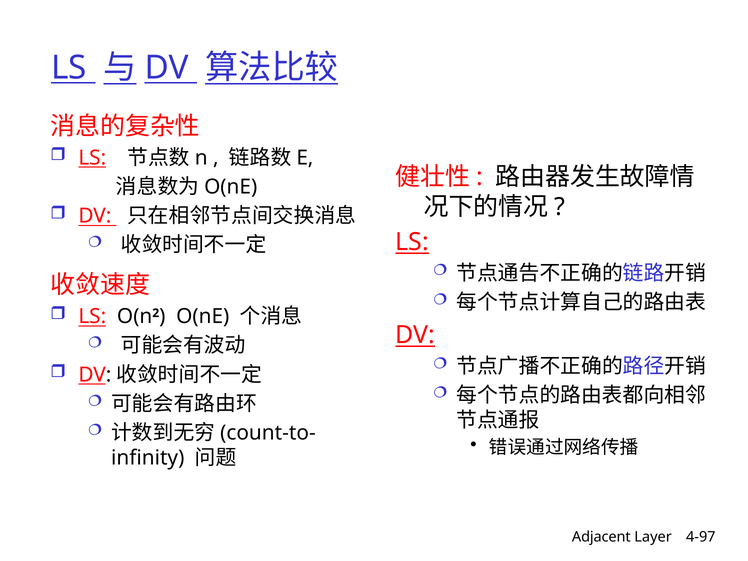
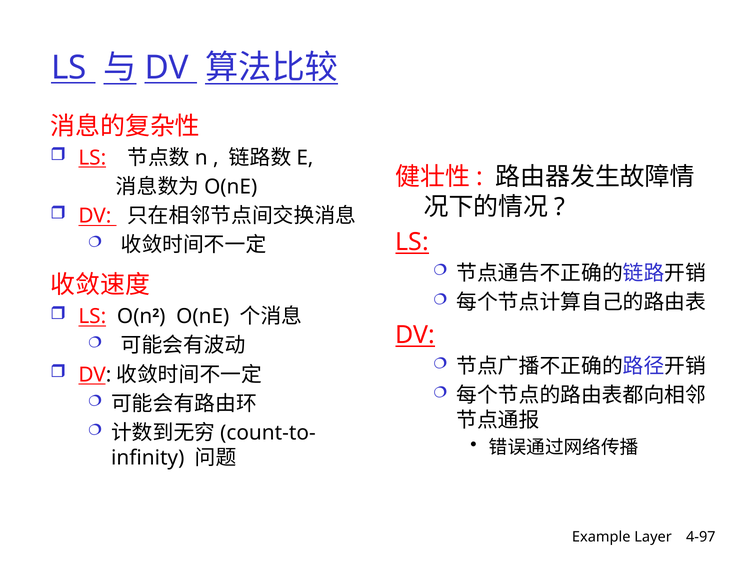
Adjacent: Adjacent -> Example (601, 537)
